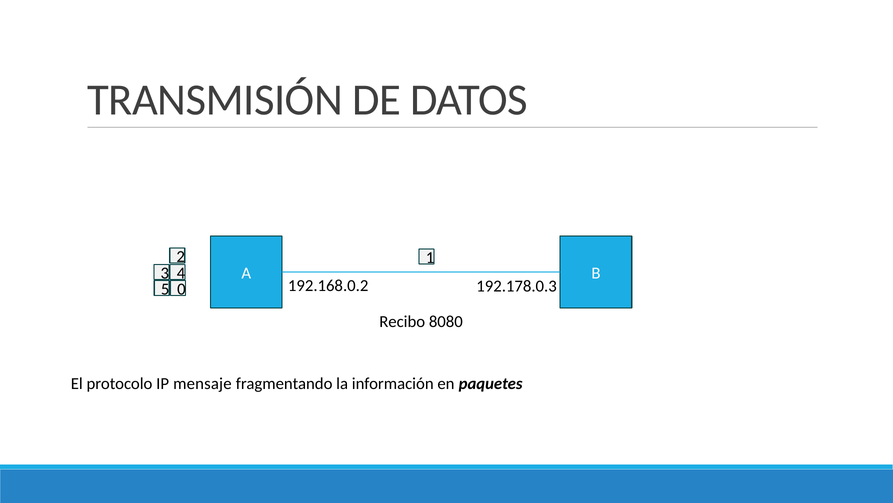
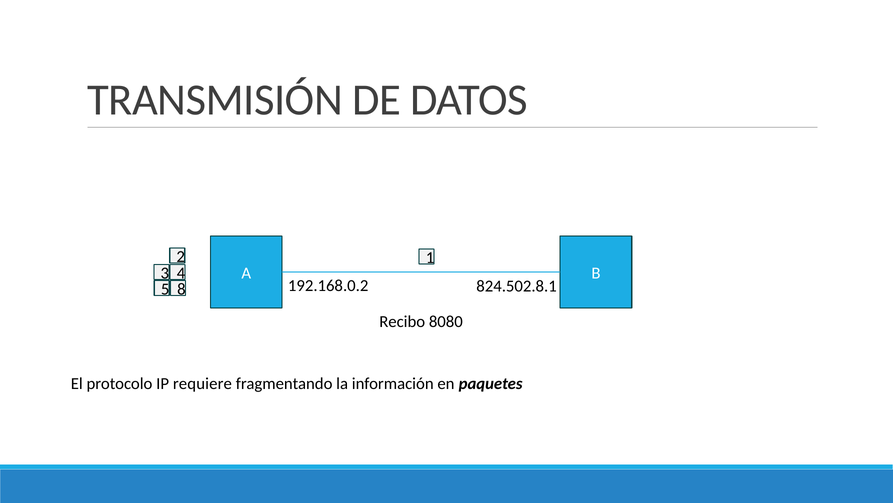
192.178.0.3: 192.178.0.3 -> 824.502.8.1 (517, 286)
0: 0 -> 8 (181, 289)
mensaje: mensaje -> requiere (202, 383)
